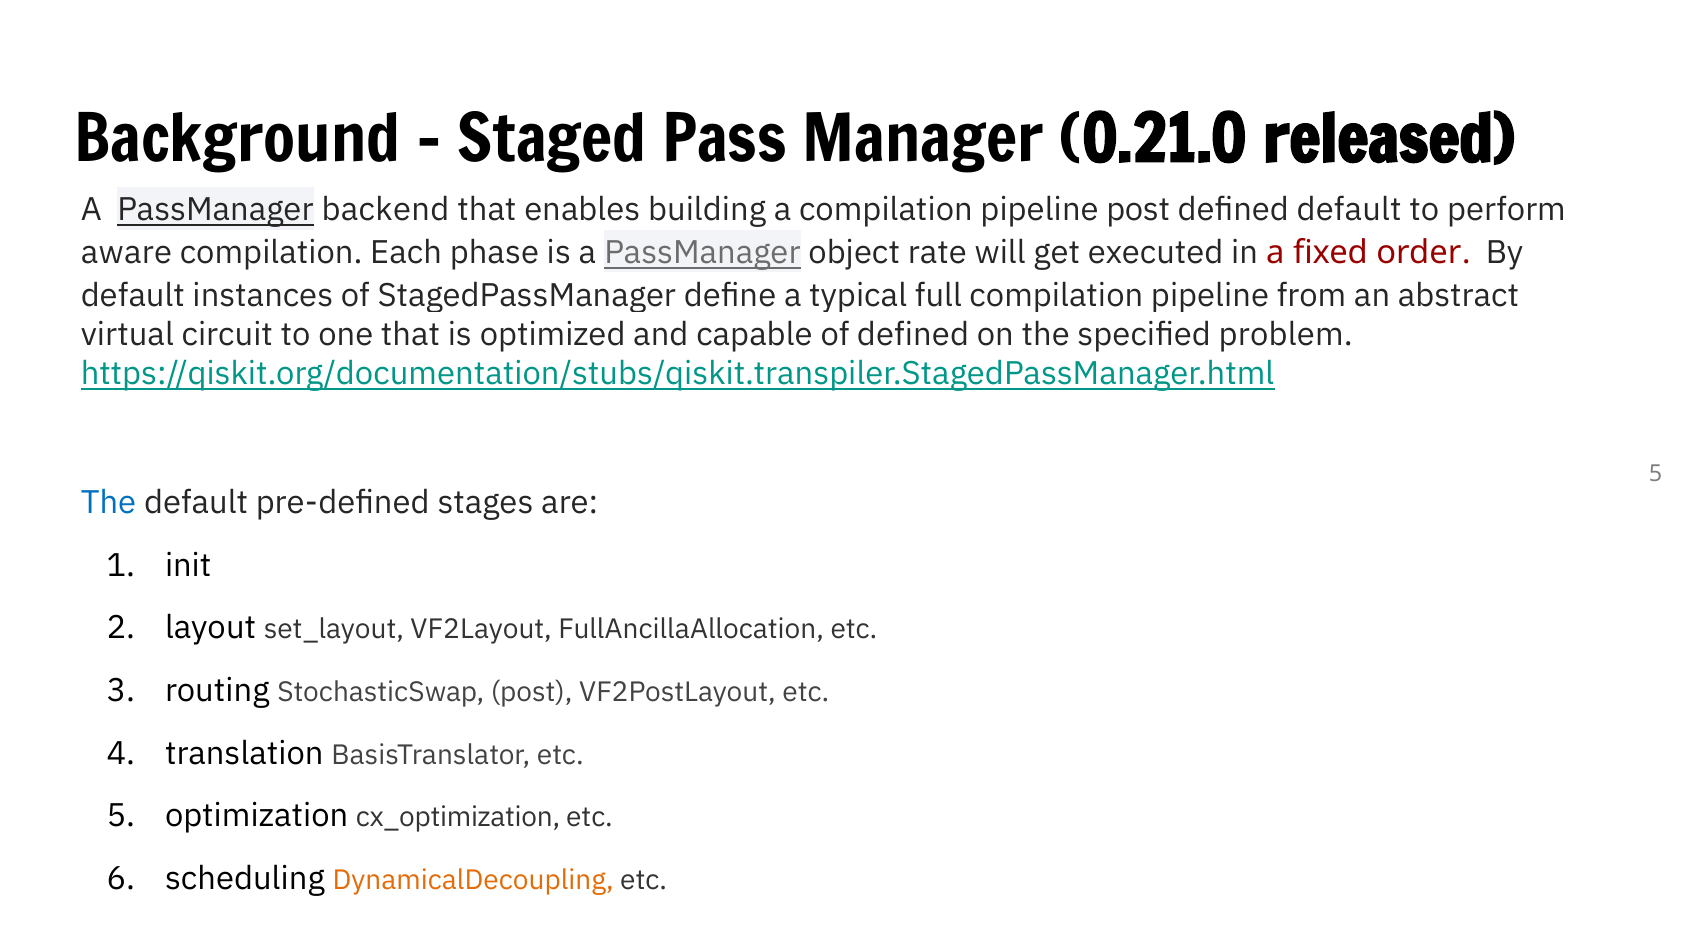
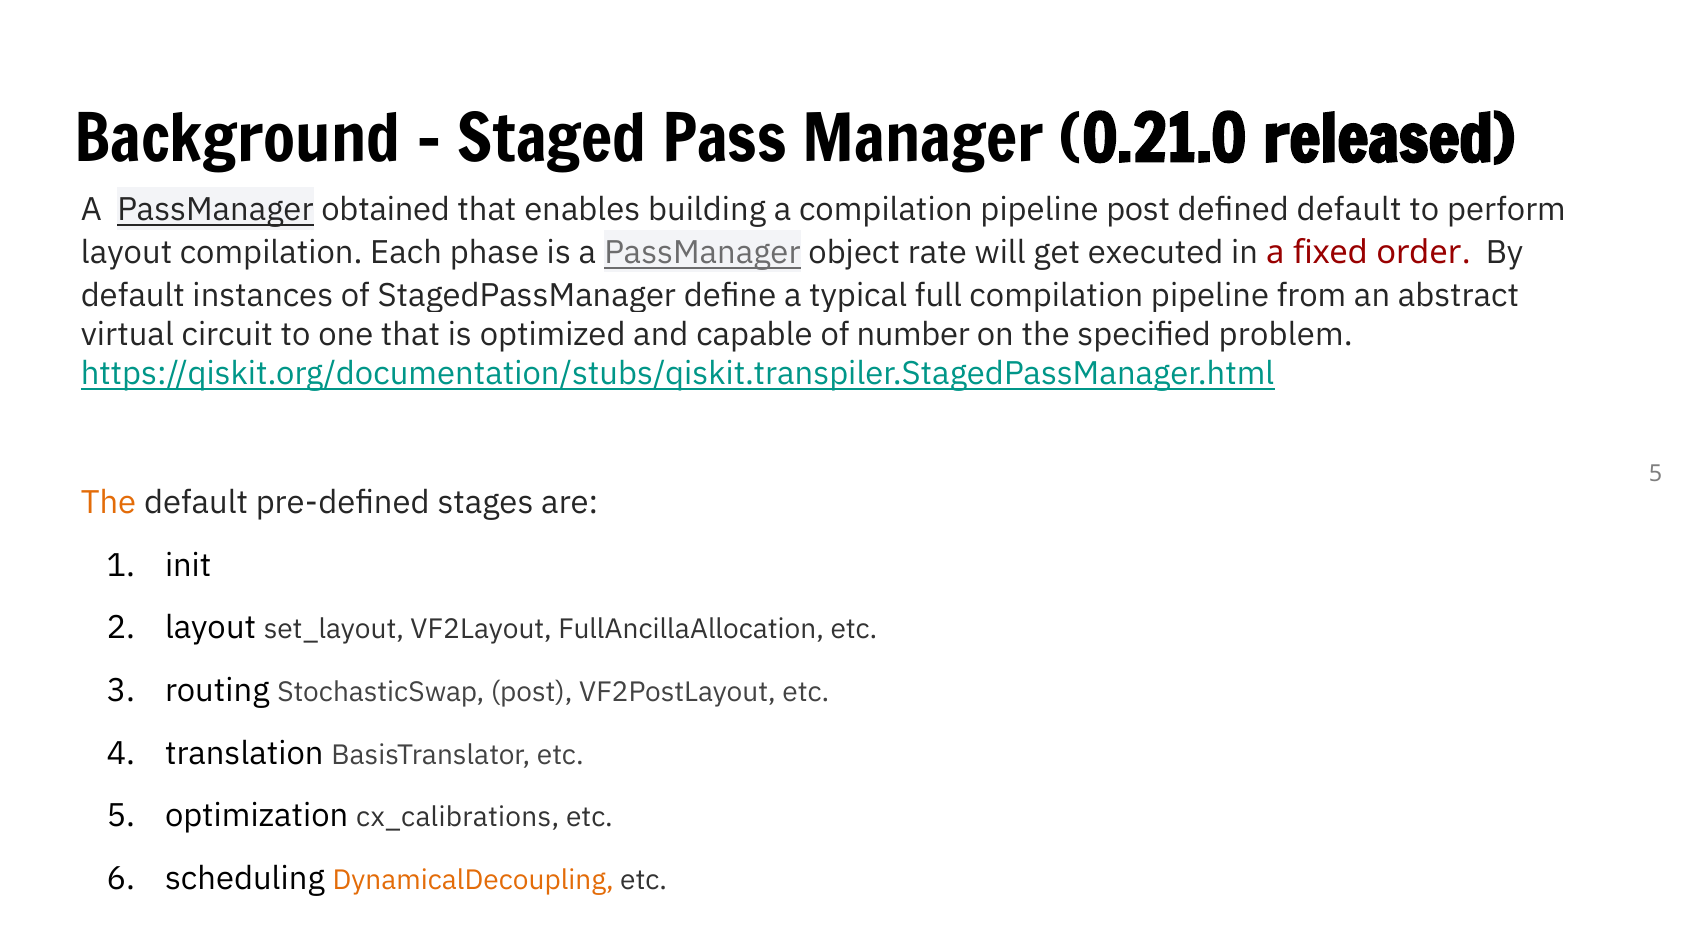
backend: backend -> obtained (386, 210)
aware: aware -> layout (127, 253)
of defined: defined -> number (913, 335)
The colour: blue -> orange (109, 503)
cx_optimization: cx_optimization -> cx_calibrations (458, 818)
